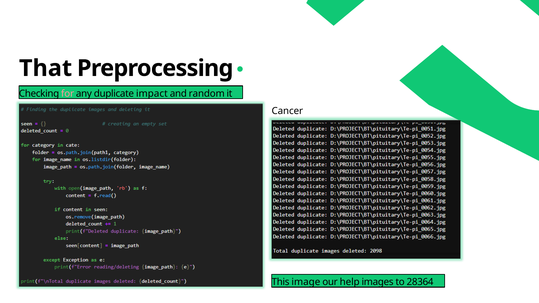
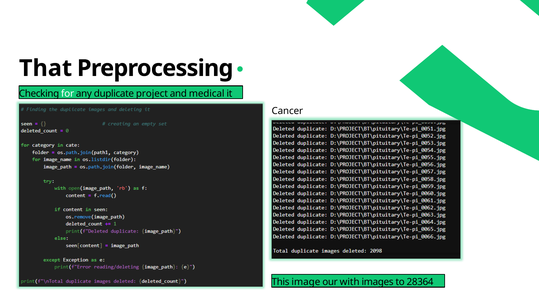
for colour: pink -> white (68, 94)
impact: impact -> project (152, 94)
random: random -> medical (207, 94)
help: help -> with (350, 282)
